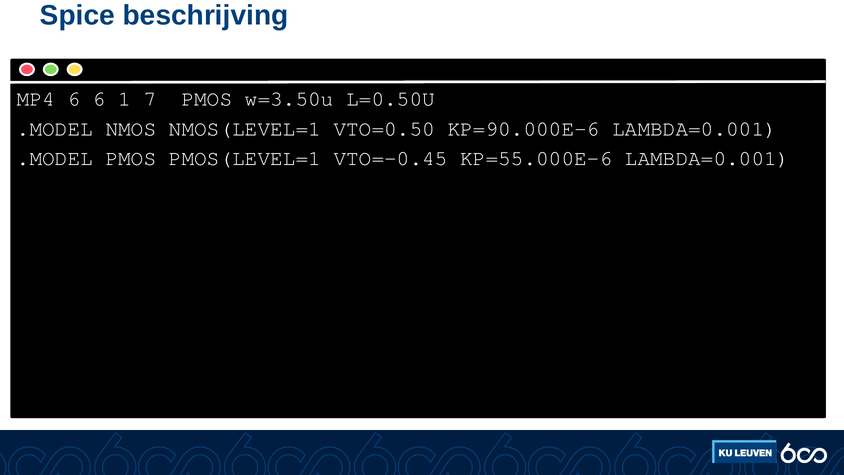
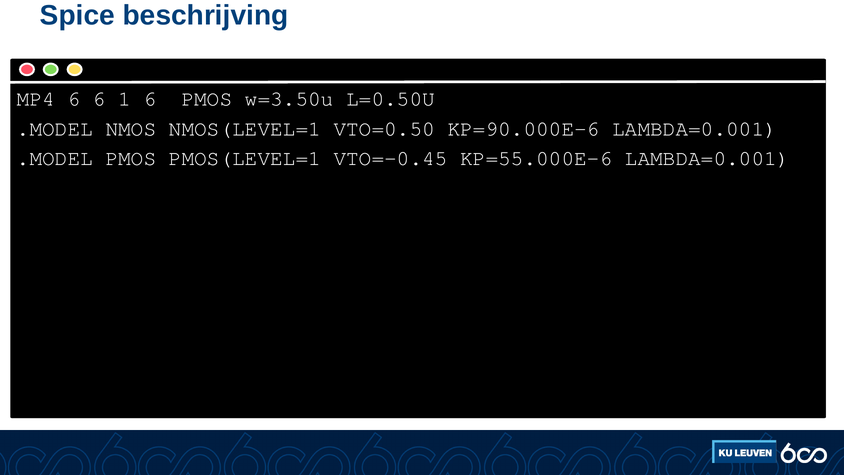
1 7: 7 -> 6 (150, 99)
